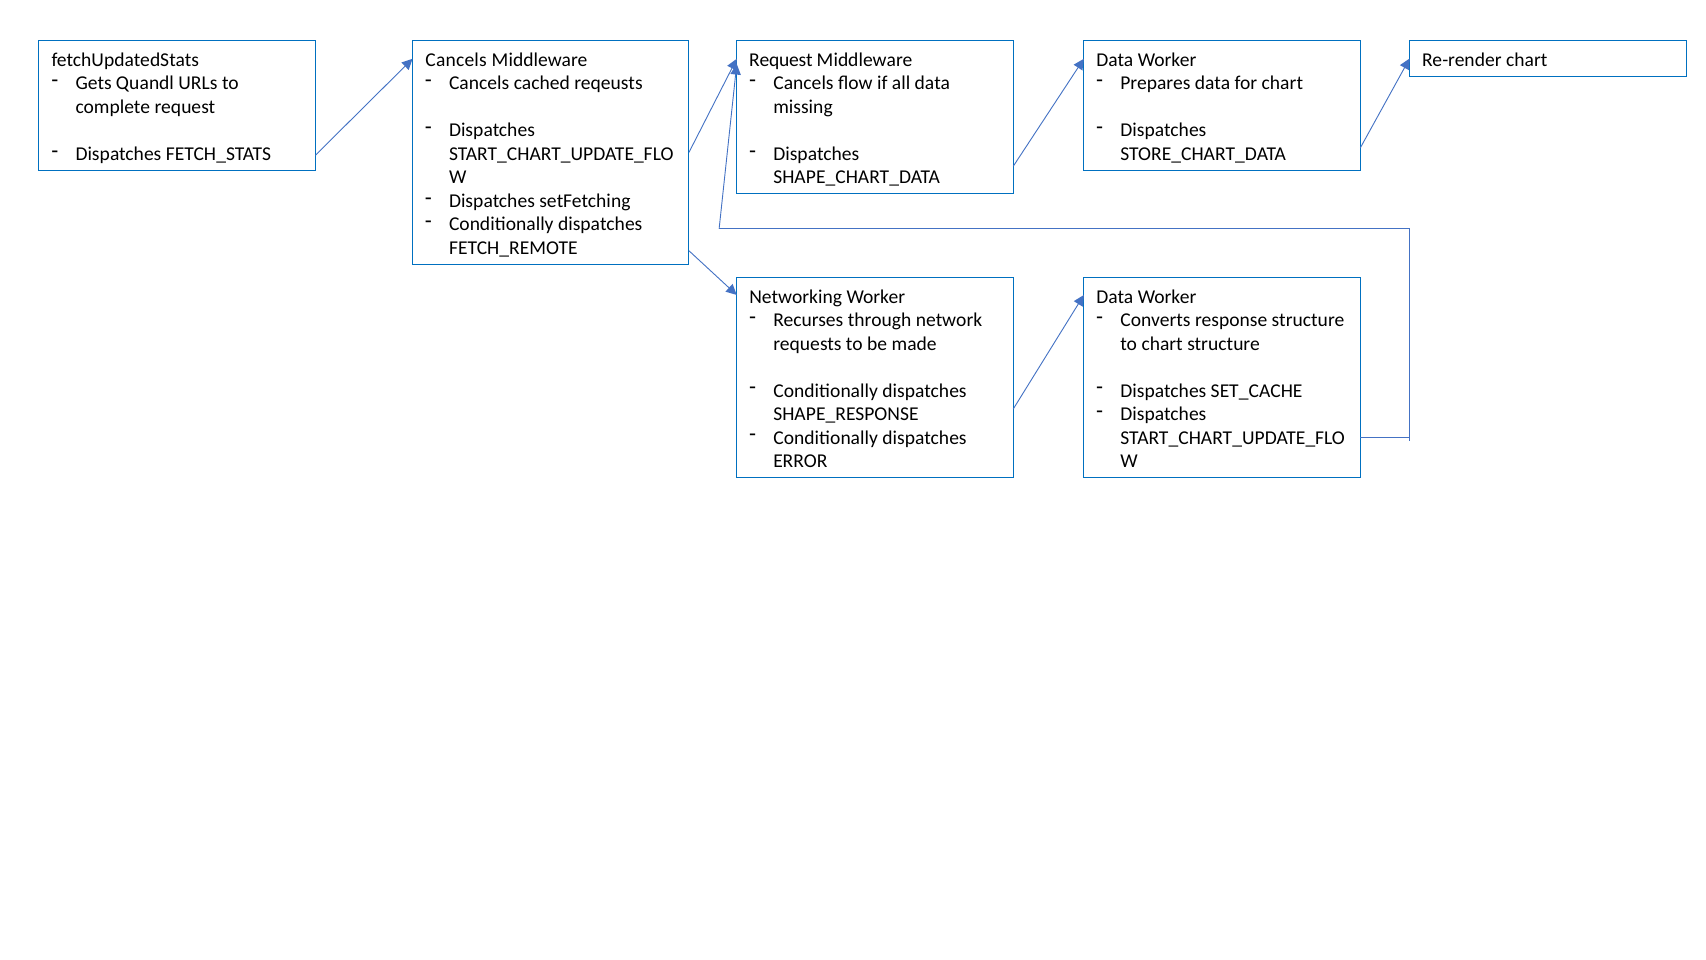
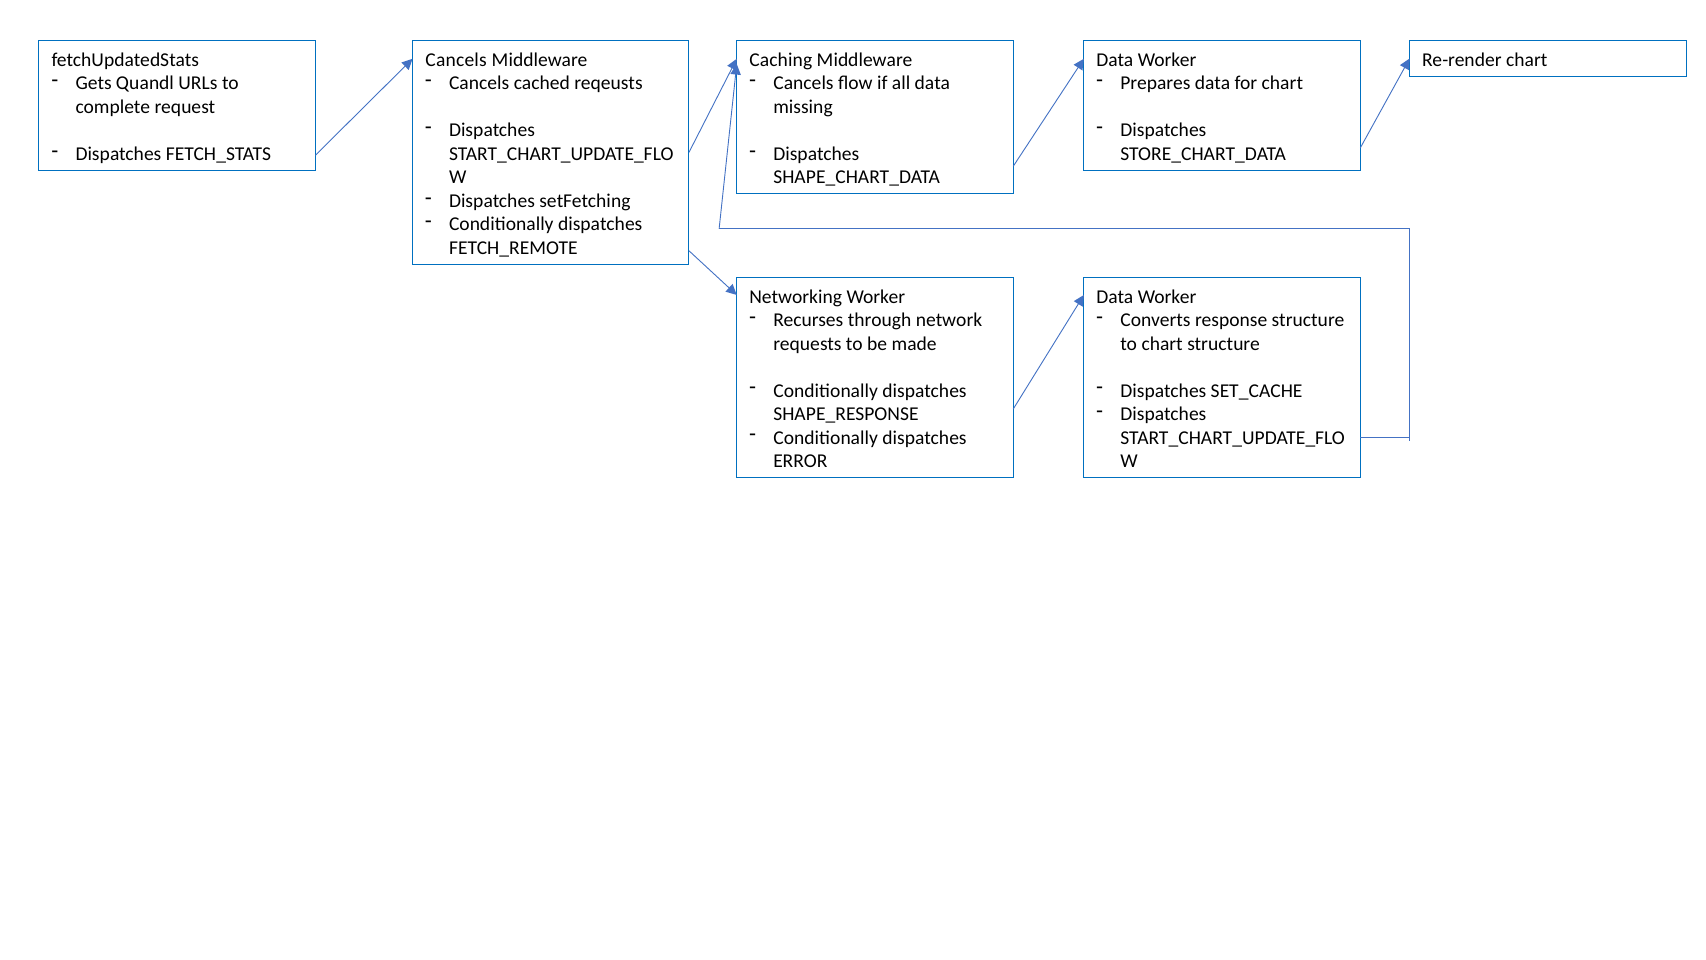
Request: Request -> Caching (781, 60)
